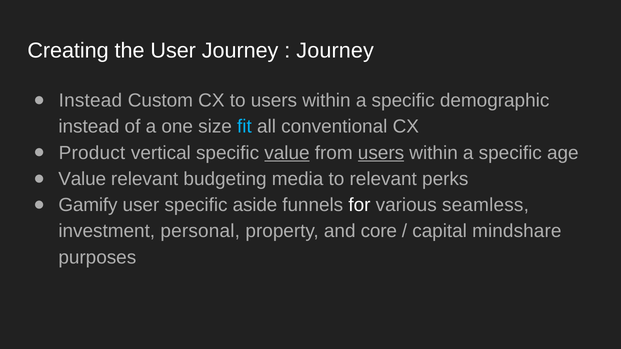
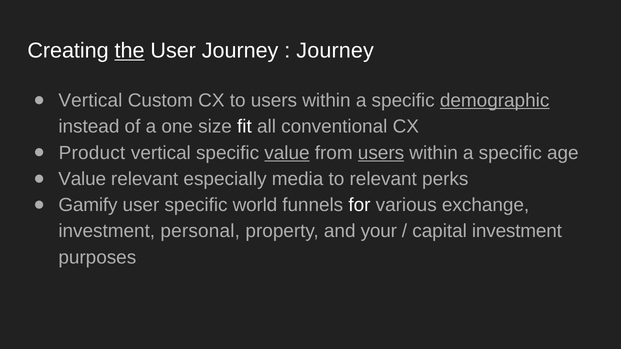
the underline: none -> present (130, 51)
Instead: Instead -> Vertical (90, 101)
demographic underline: none -> present (495, 101)
fit colour: light blue -> white (244, 127)
budgeting: budgeting -> especially (225, 179)
aside: aside -> world (255, 205)
seamless: seamless -> exchange (486, 205)
core: core -> your (379, 231)
capital mindshare: mindshare -> investment (517, 231)
